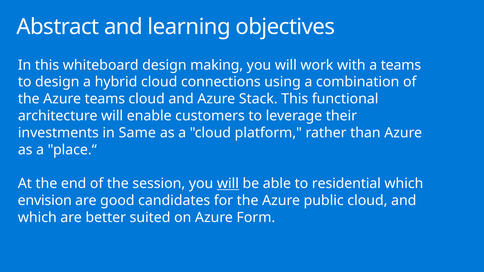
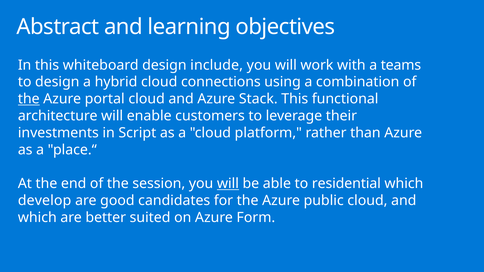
making: making -> include (217, 65)
the underline: none -> present (29, 99)
Azure teams: teams -> portal (105, 99)
Same: Same -> Script (137, 133)
envision: envision -> develop (45, 201)
